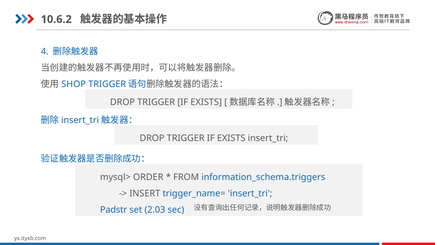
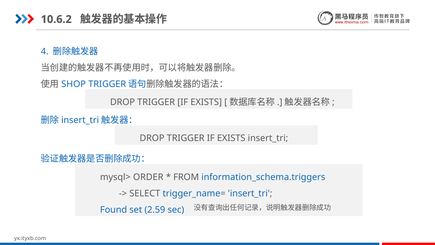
INSERT: INSERT -> SELECT (145, 193)
Padstr: Padstr -> Found (114, 210)
2.03: 2.03 -> 2.59 (155, 210)
